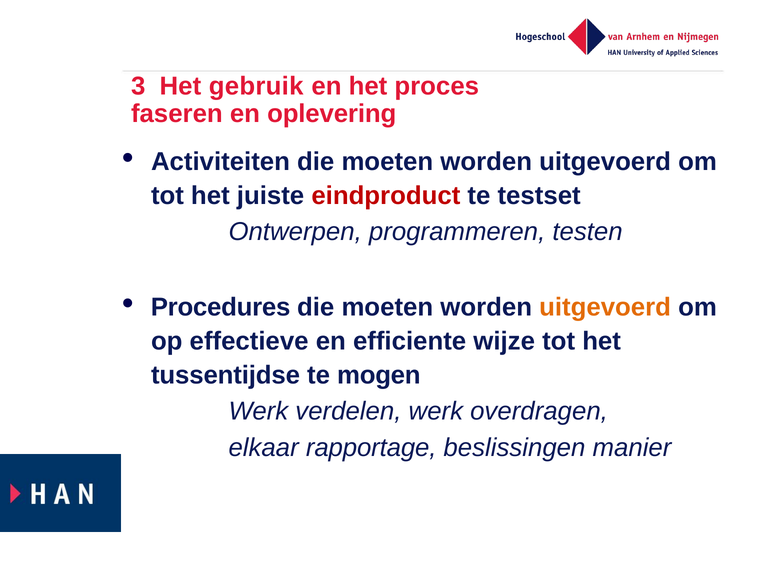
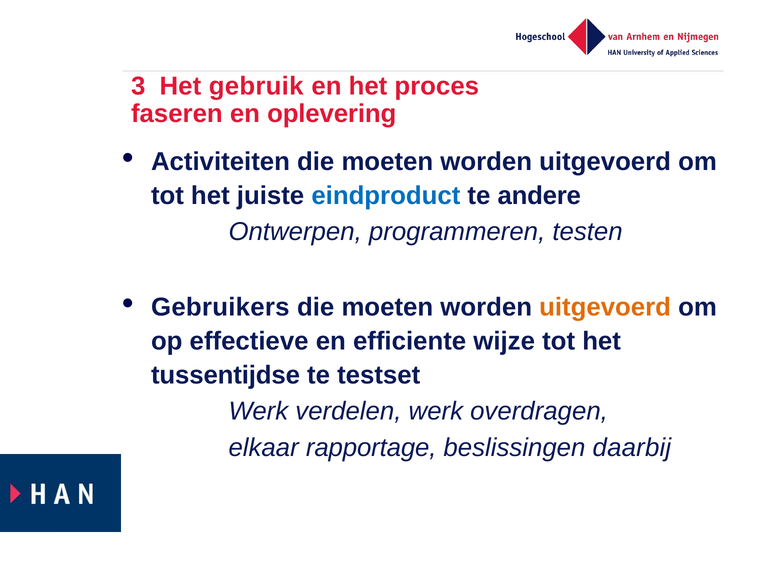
eindproduct colour: red -> blue (386, 195)
testset: testset -> andere (539, 195)
Procedures: Procedures -> Gebruikers (220, 307)
mogen: mogen -> testset (379, 375)
manier: manier -> daarbij (632, 447)
